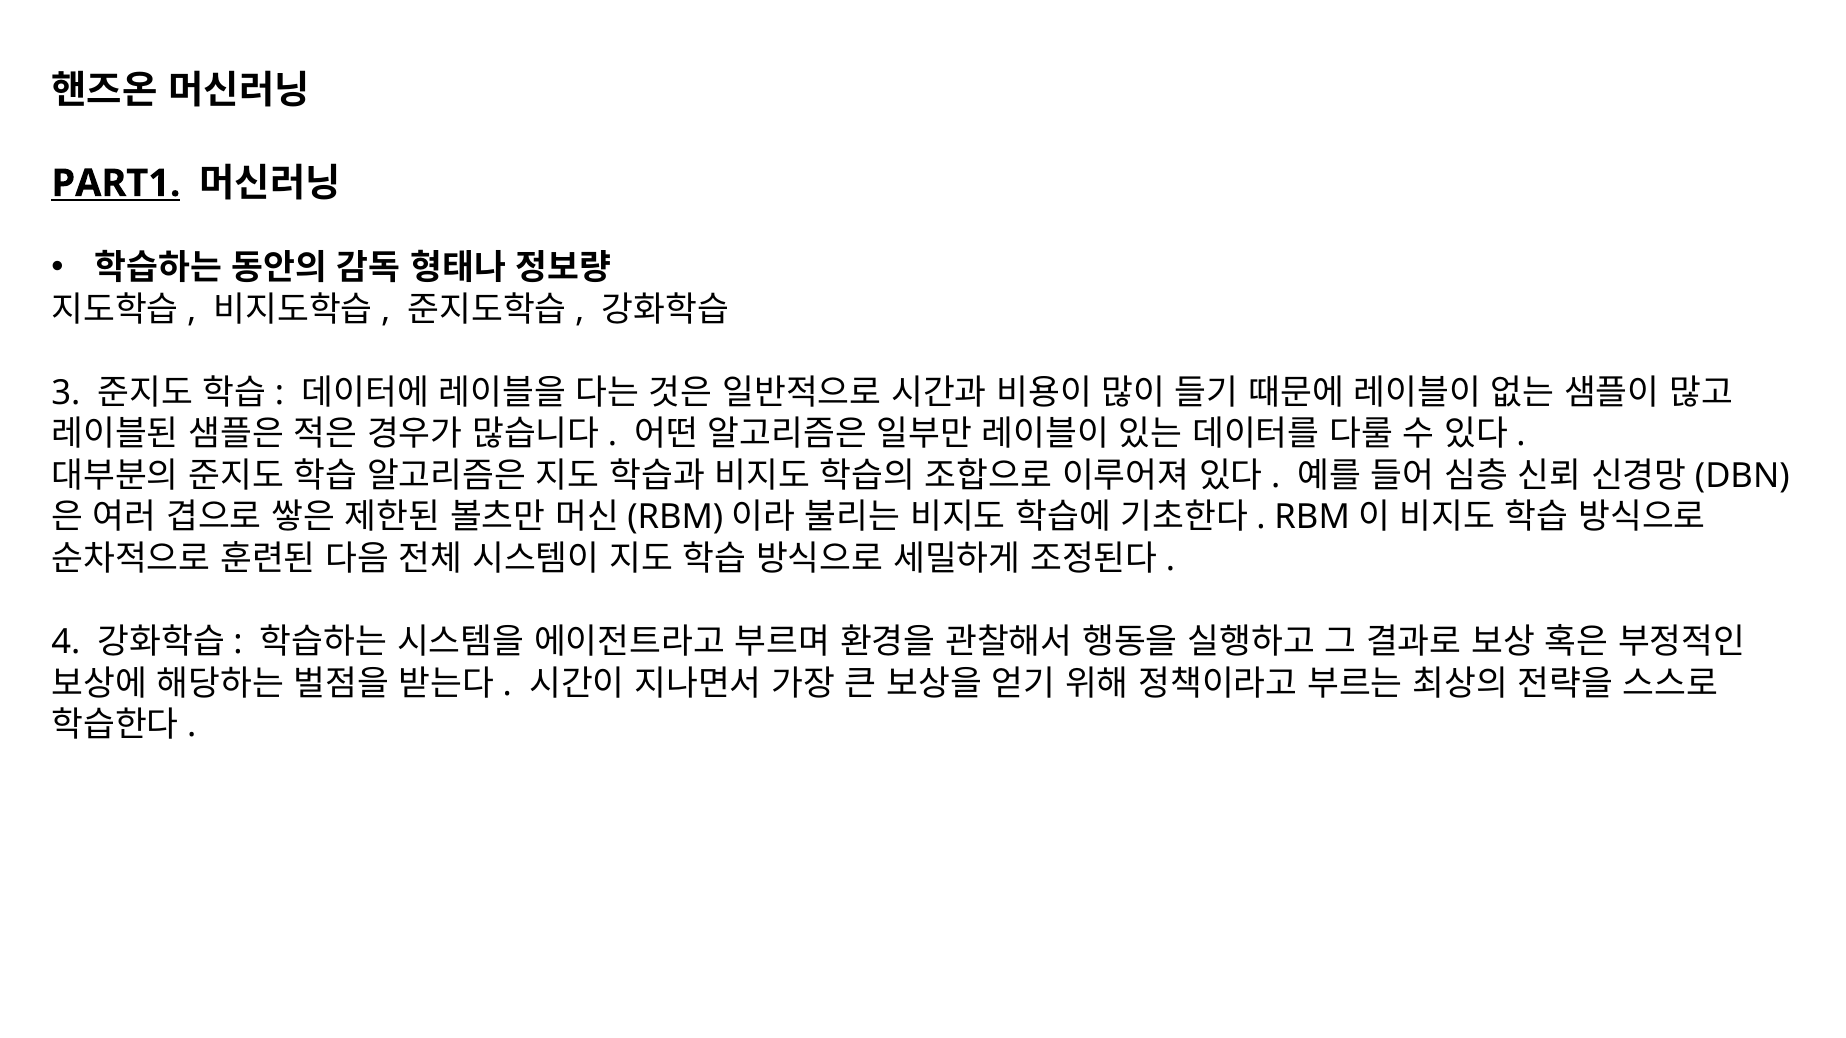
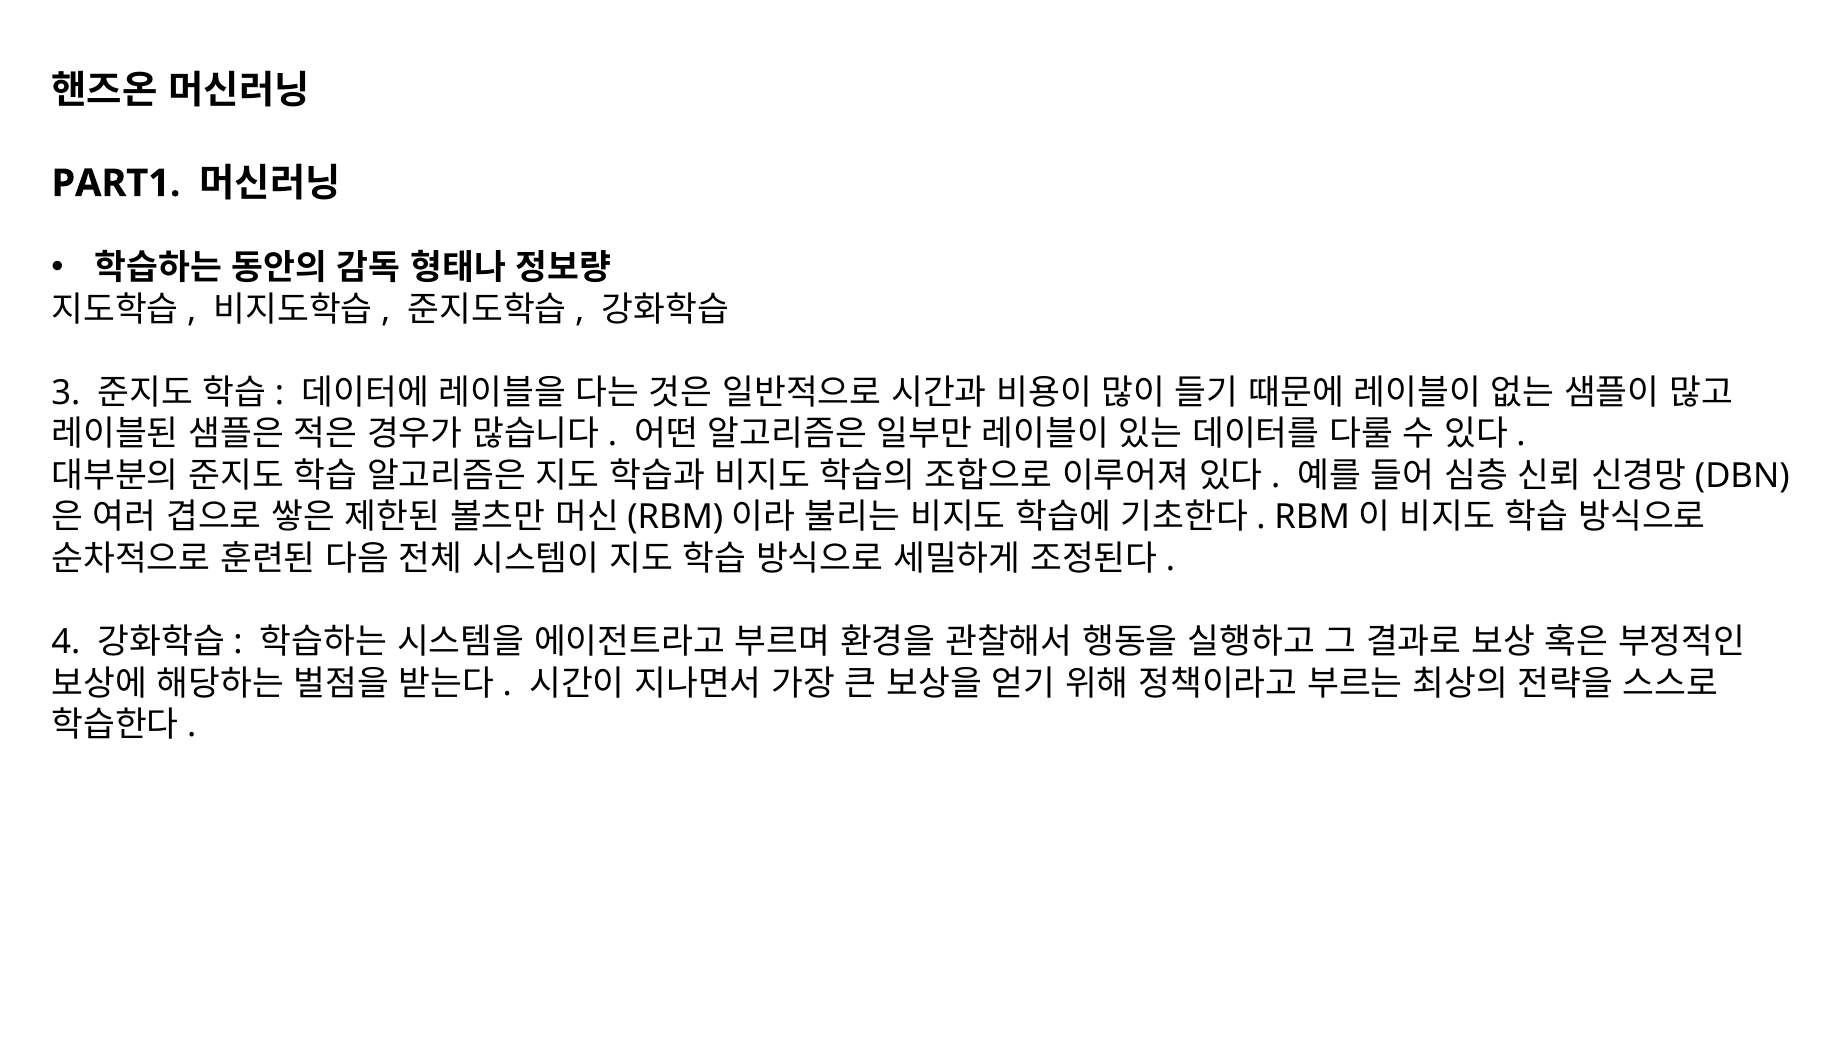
PART1 underline: present -> none (116, 183)
